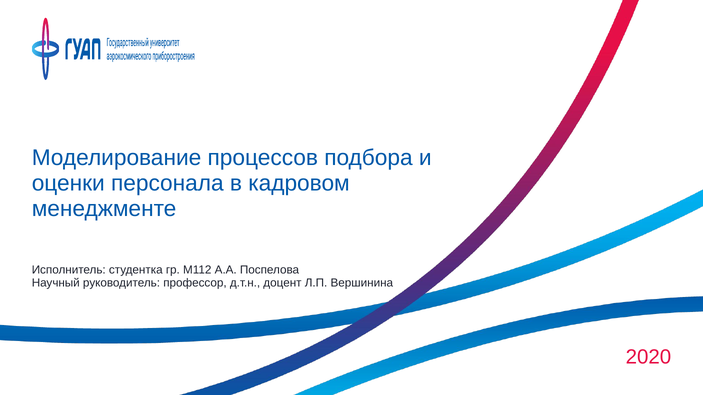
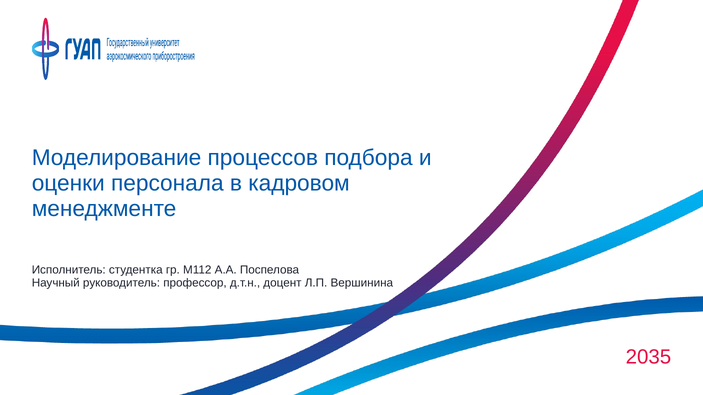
2020: 2020 -> 2035 (648, 357)
